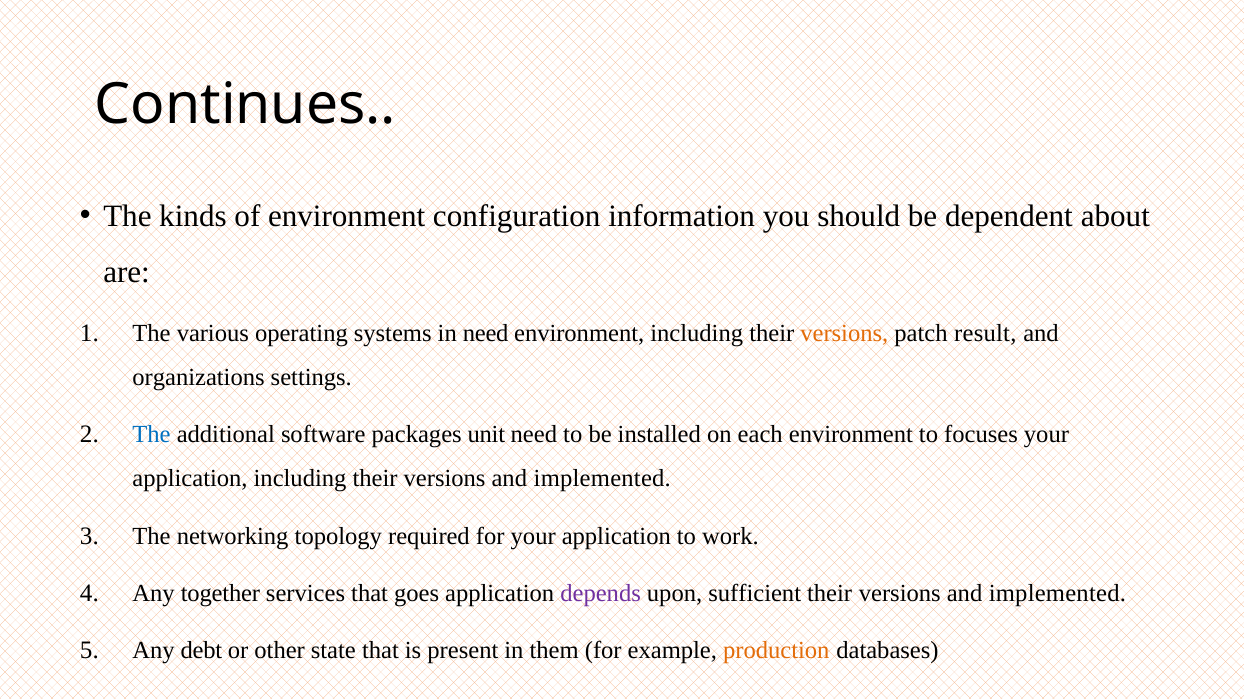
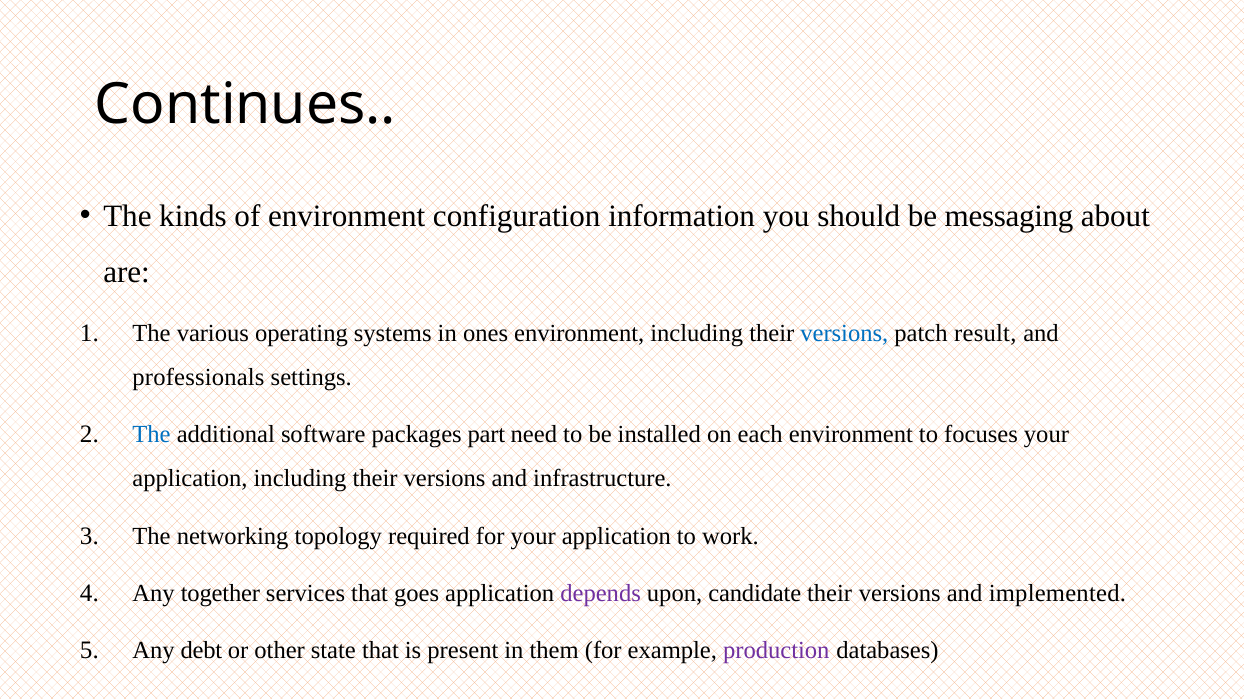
dependent: dependent -> messaging (1009, 217)
in need: need -> ones (486, 333)
versions colour: orange -> blue (844, 333)
organizations: organizations -> professionals (198, 378)
unit: unit -> part (486, 435)
implemented: implemented -> infrastructure (602, 479)
sufficient: sufficient -> candidate (755, 594)
production colour: orange -> purple (776, 651)
